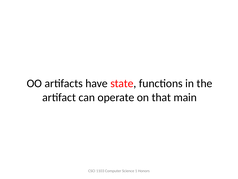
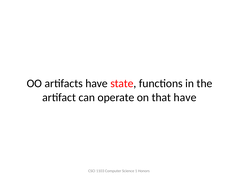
that main: main -> have (185, 97)
